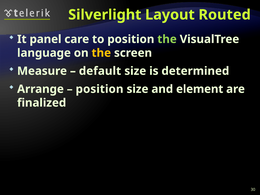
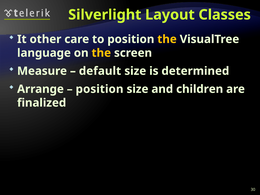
Routed: Routed -> Classes (225, 15)
panel: panel -> other (45, 39)
the colour: light green -> yellow (167, 39)
element: element -> children (200, 89)
